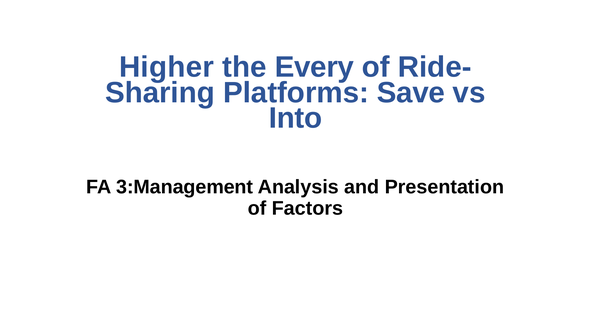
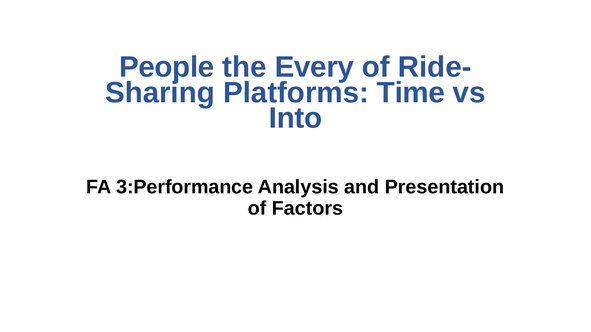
Higher: Higher -> People (167, 67)
Save: Save -> Time (411, 93)
3:Management: 3:Management -> 3:Performance (185, 187)
